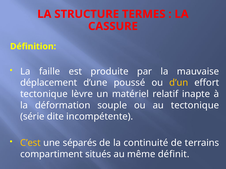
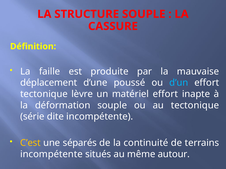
STRUCTURE TERMES: TERMES -> SOUPLE (144, 14)
d’un colour: yellow -> light blue (179, 83)
matériel relatif: relatif -> effort (165, 94)
compartiment: compartiment -> incompétente (51, 155)
définit: définit -> autour (174, 155)
